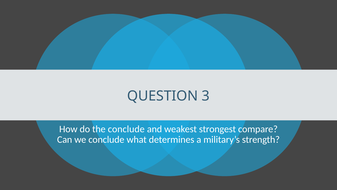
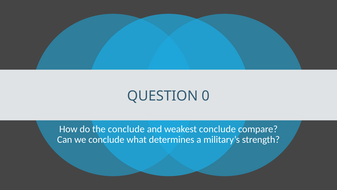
3: 3 -> 0 (206, 96)
weakest strongest: strongest -> conclude (217, 129)
